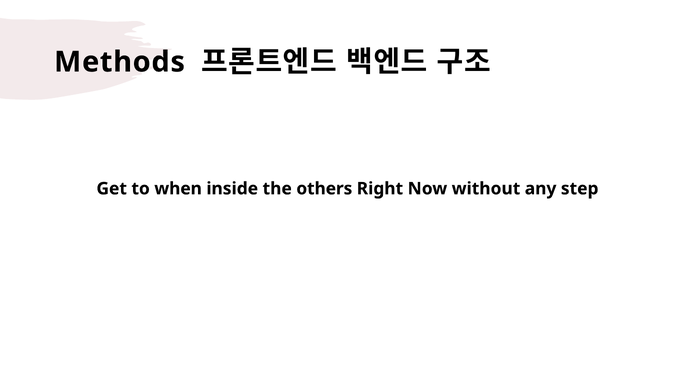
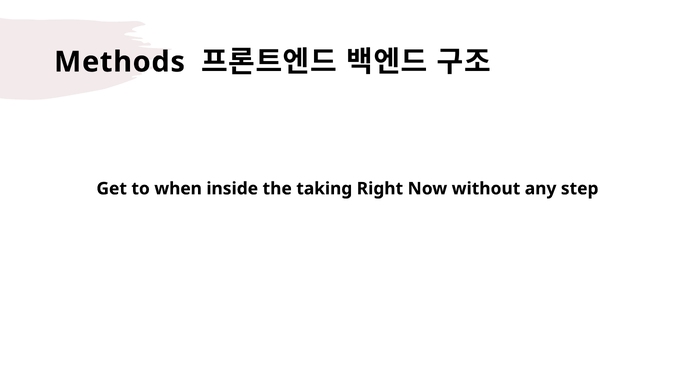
others: others -> taking (324, 189)
